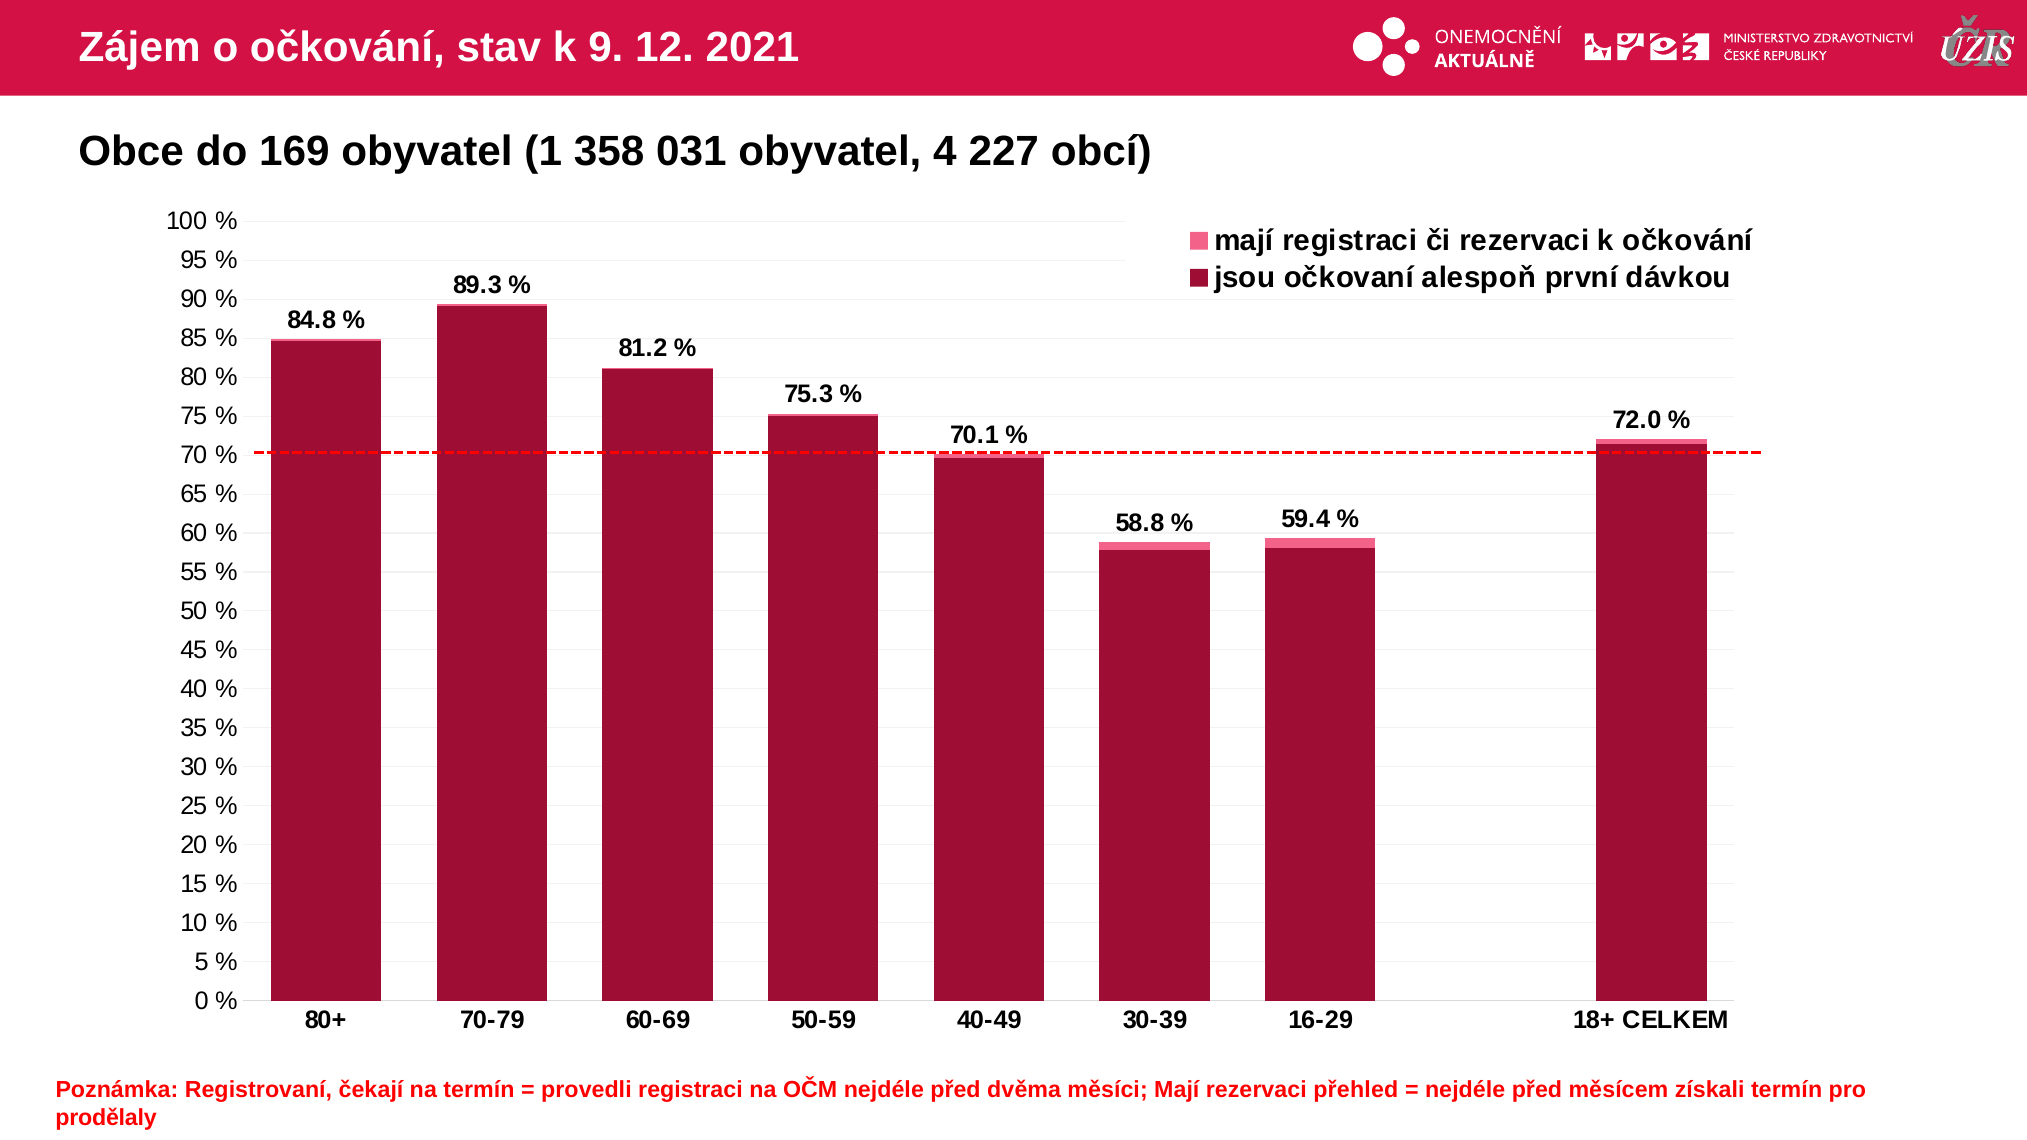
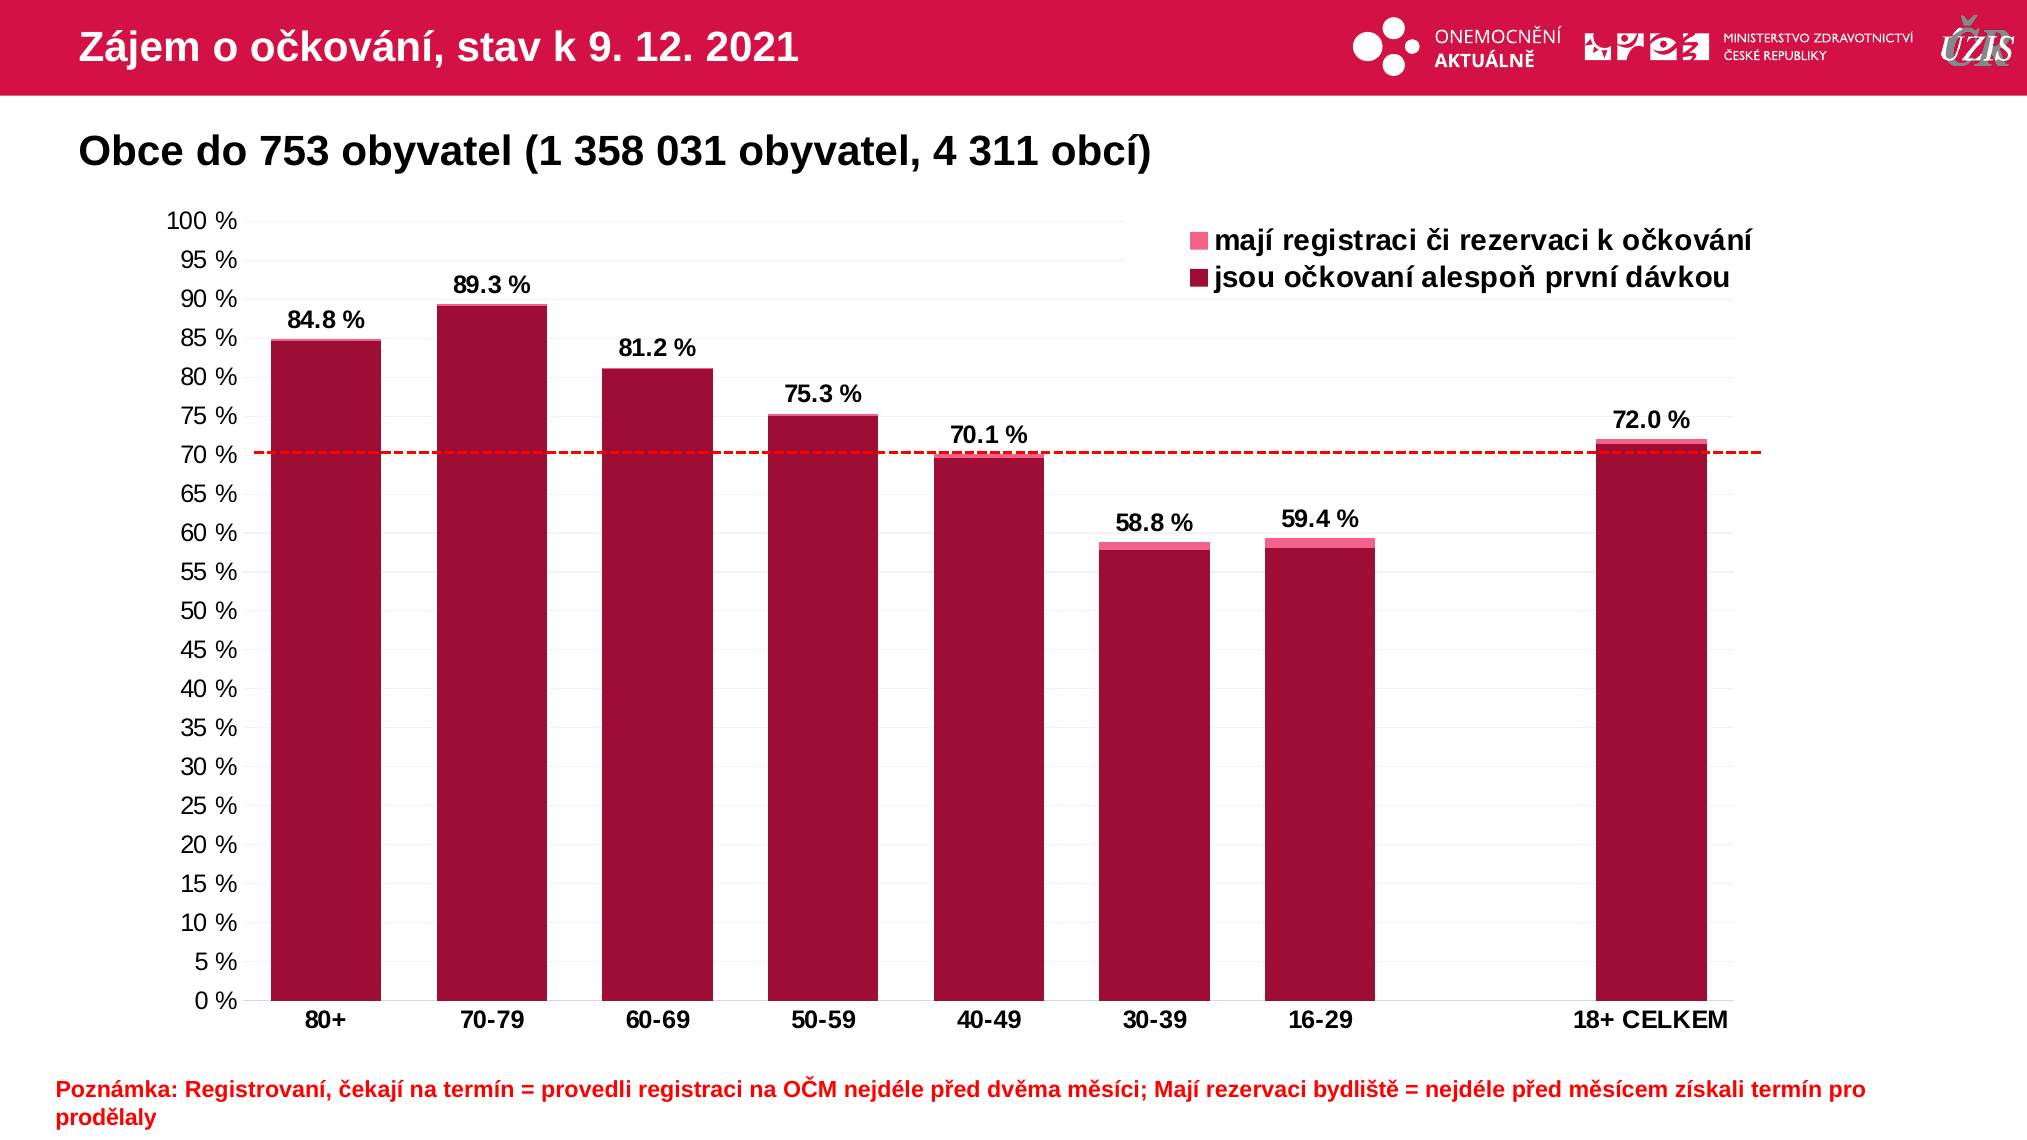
169: 169 -> 753 (294, 151)
227: 227 -> 311 (1004, 151)
přehled: přehled -> bydliště (1356, 1090)
